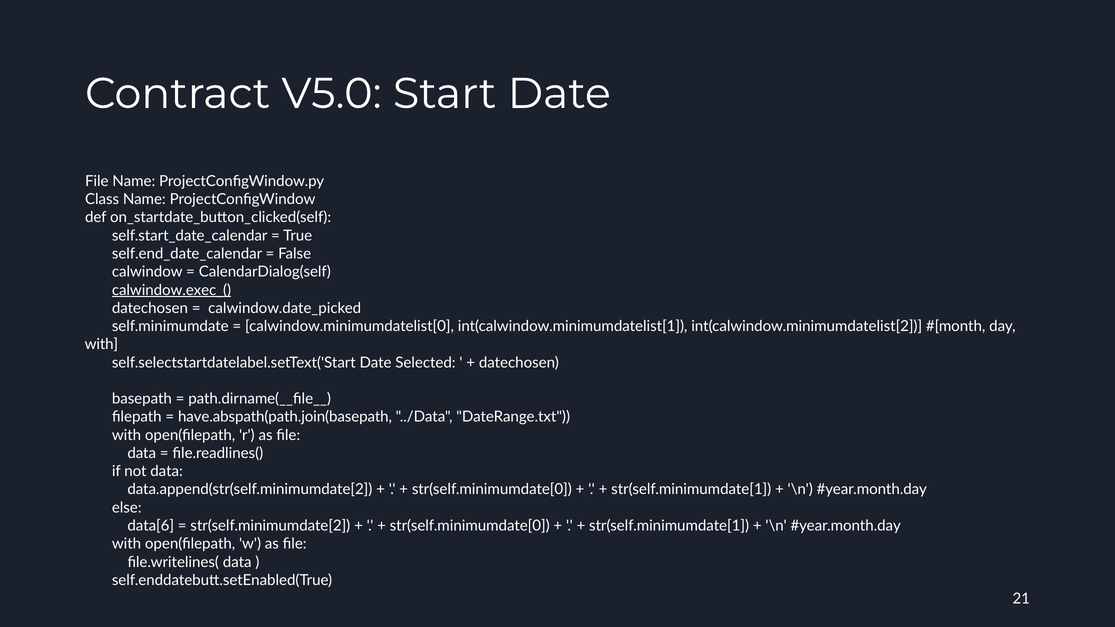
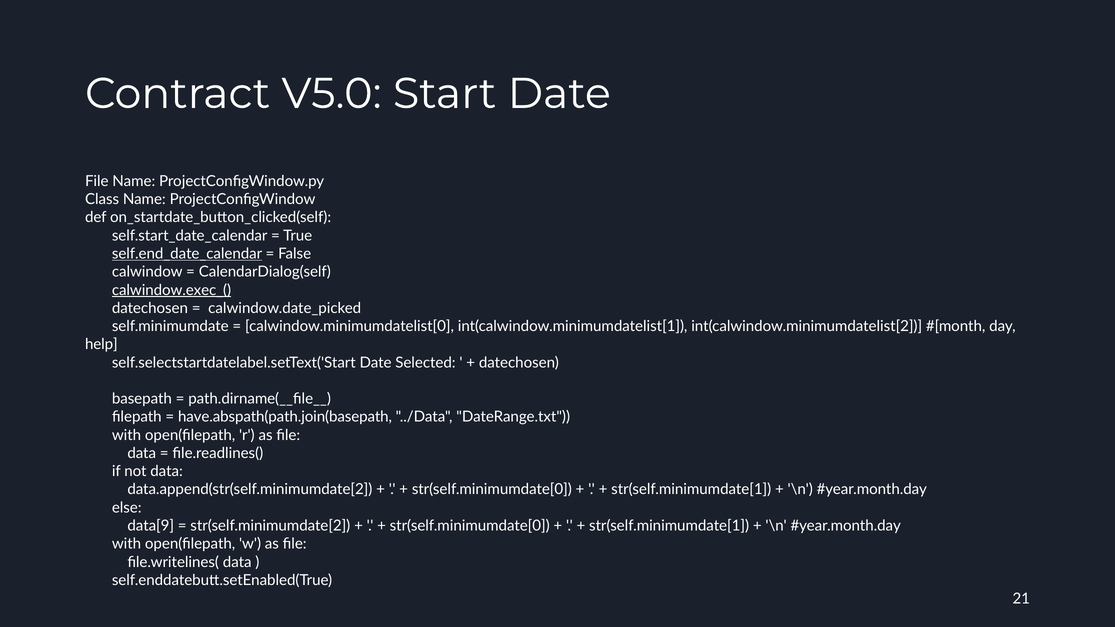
self.end_date_calendar underline: none -> present (187, 254)
with: with -> help (101, 345)
data[6: data[6 -> data[9 (151, 526)
